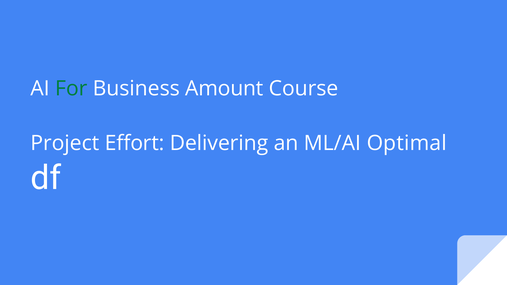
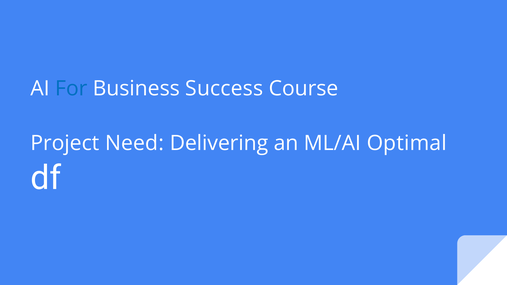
For colour: green -> blue (71, 88)
Amount: Amount -> Success (224, 88)
Effort: Effort -> Need (134, 143)
